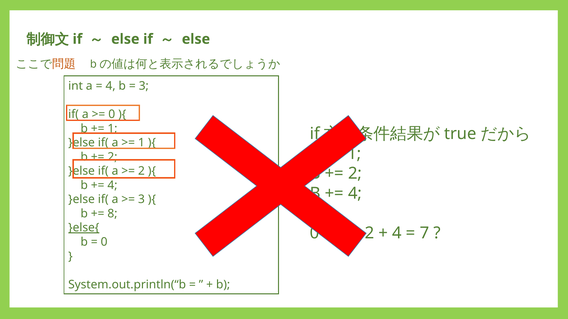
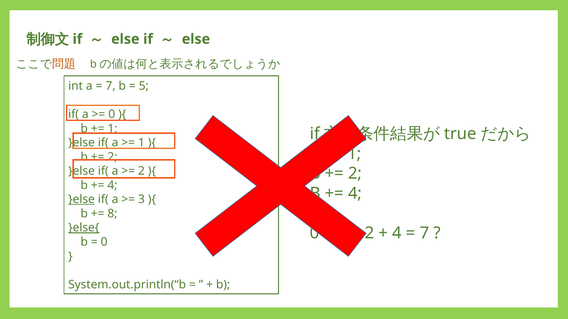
4: 4 -> 7 (111, 86)
3: 3 -> 5 (144, 86)
}else underline: none -> present (82, 200)
